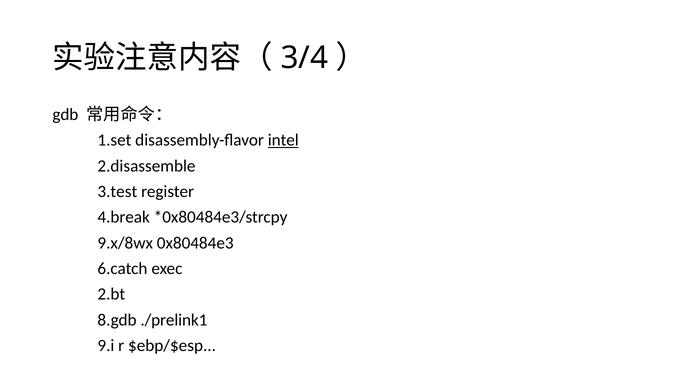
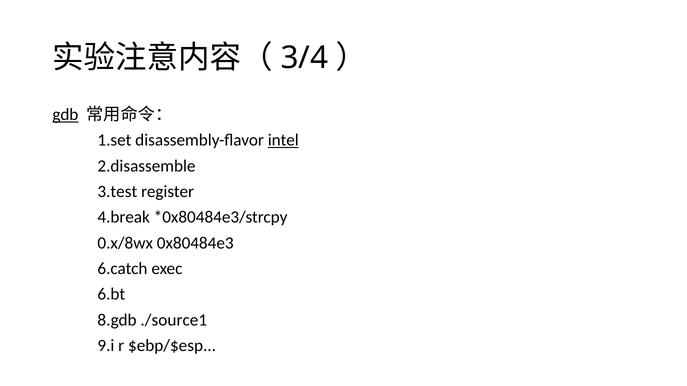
gdb underline: none -> present (65, 115)
9.x/8wx: 9.x/8wx -> 0.x/8wx (125, 243)
2.bt: 2.bt -> 6.bt (111, 295)
./prelink1: ./prelink1 -> ./source1 (174, 320)
